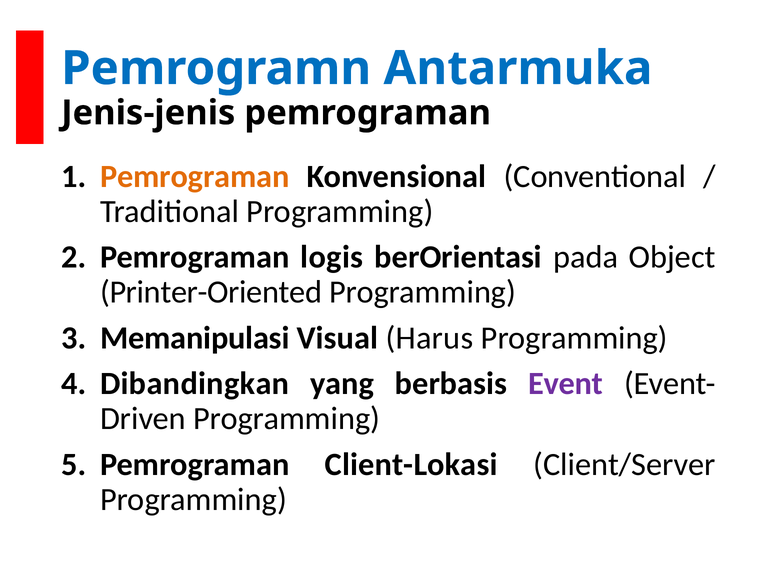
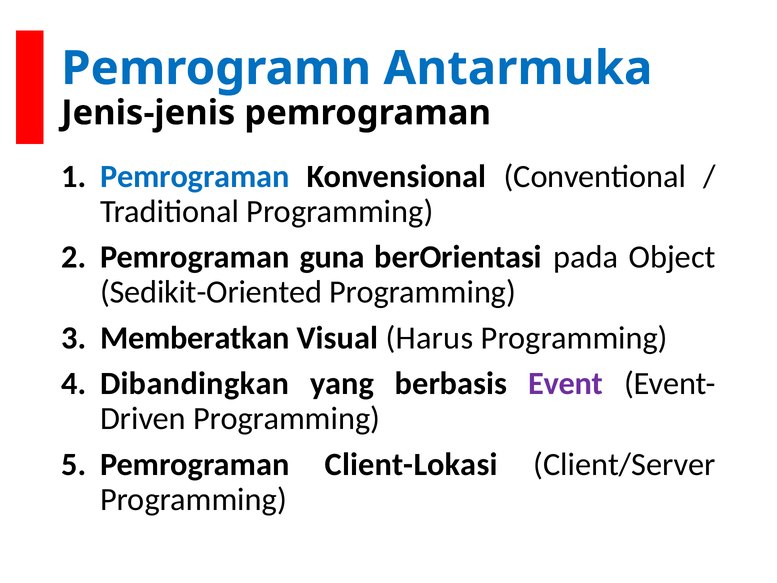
Pemrograman colour: orange -> blue (195, 176)
logis: logis -> guna (332, 257)
Printer-Oriented: Printer-Oriented -> Sedikit-Oriented (211, 292)
Memanipulasi: Memanipulasi -> Memberatkan (195, 338)
